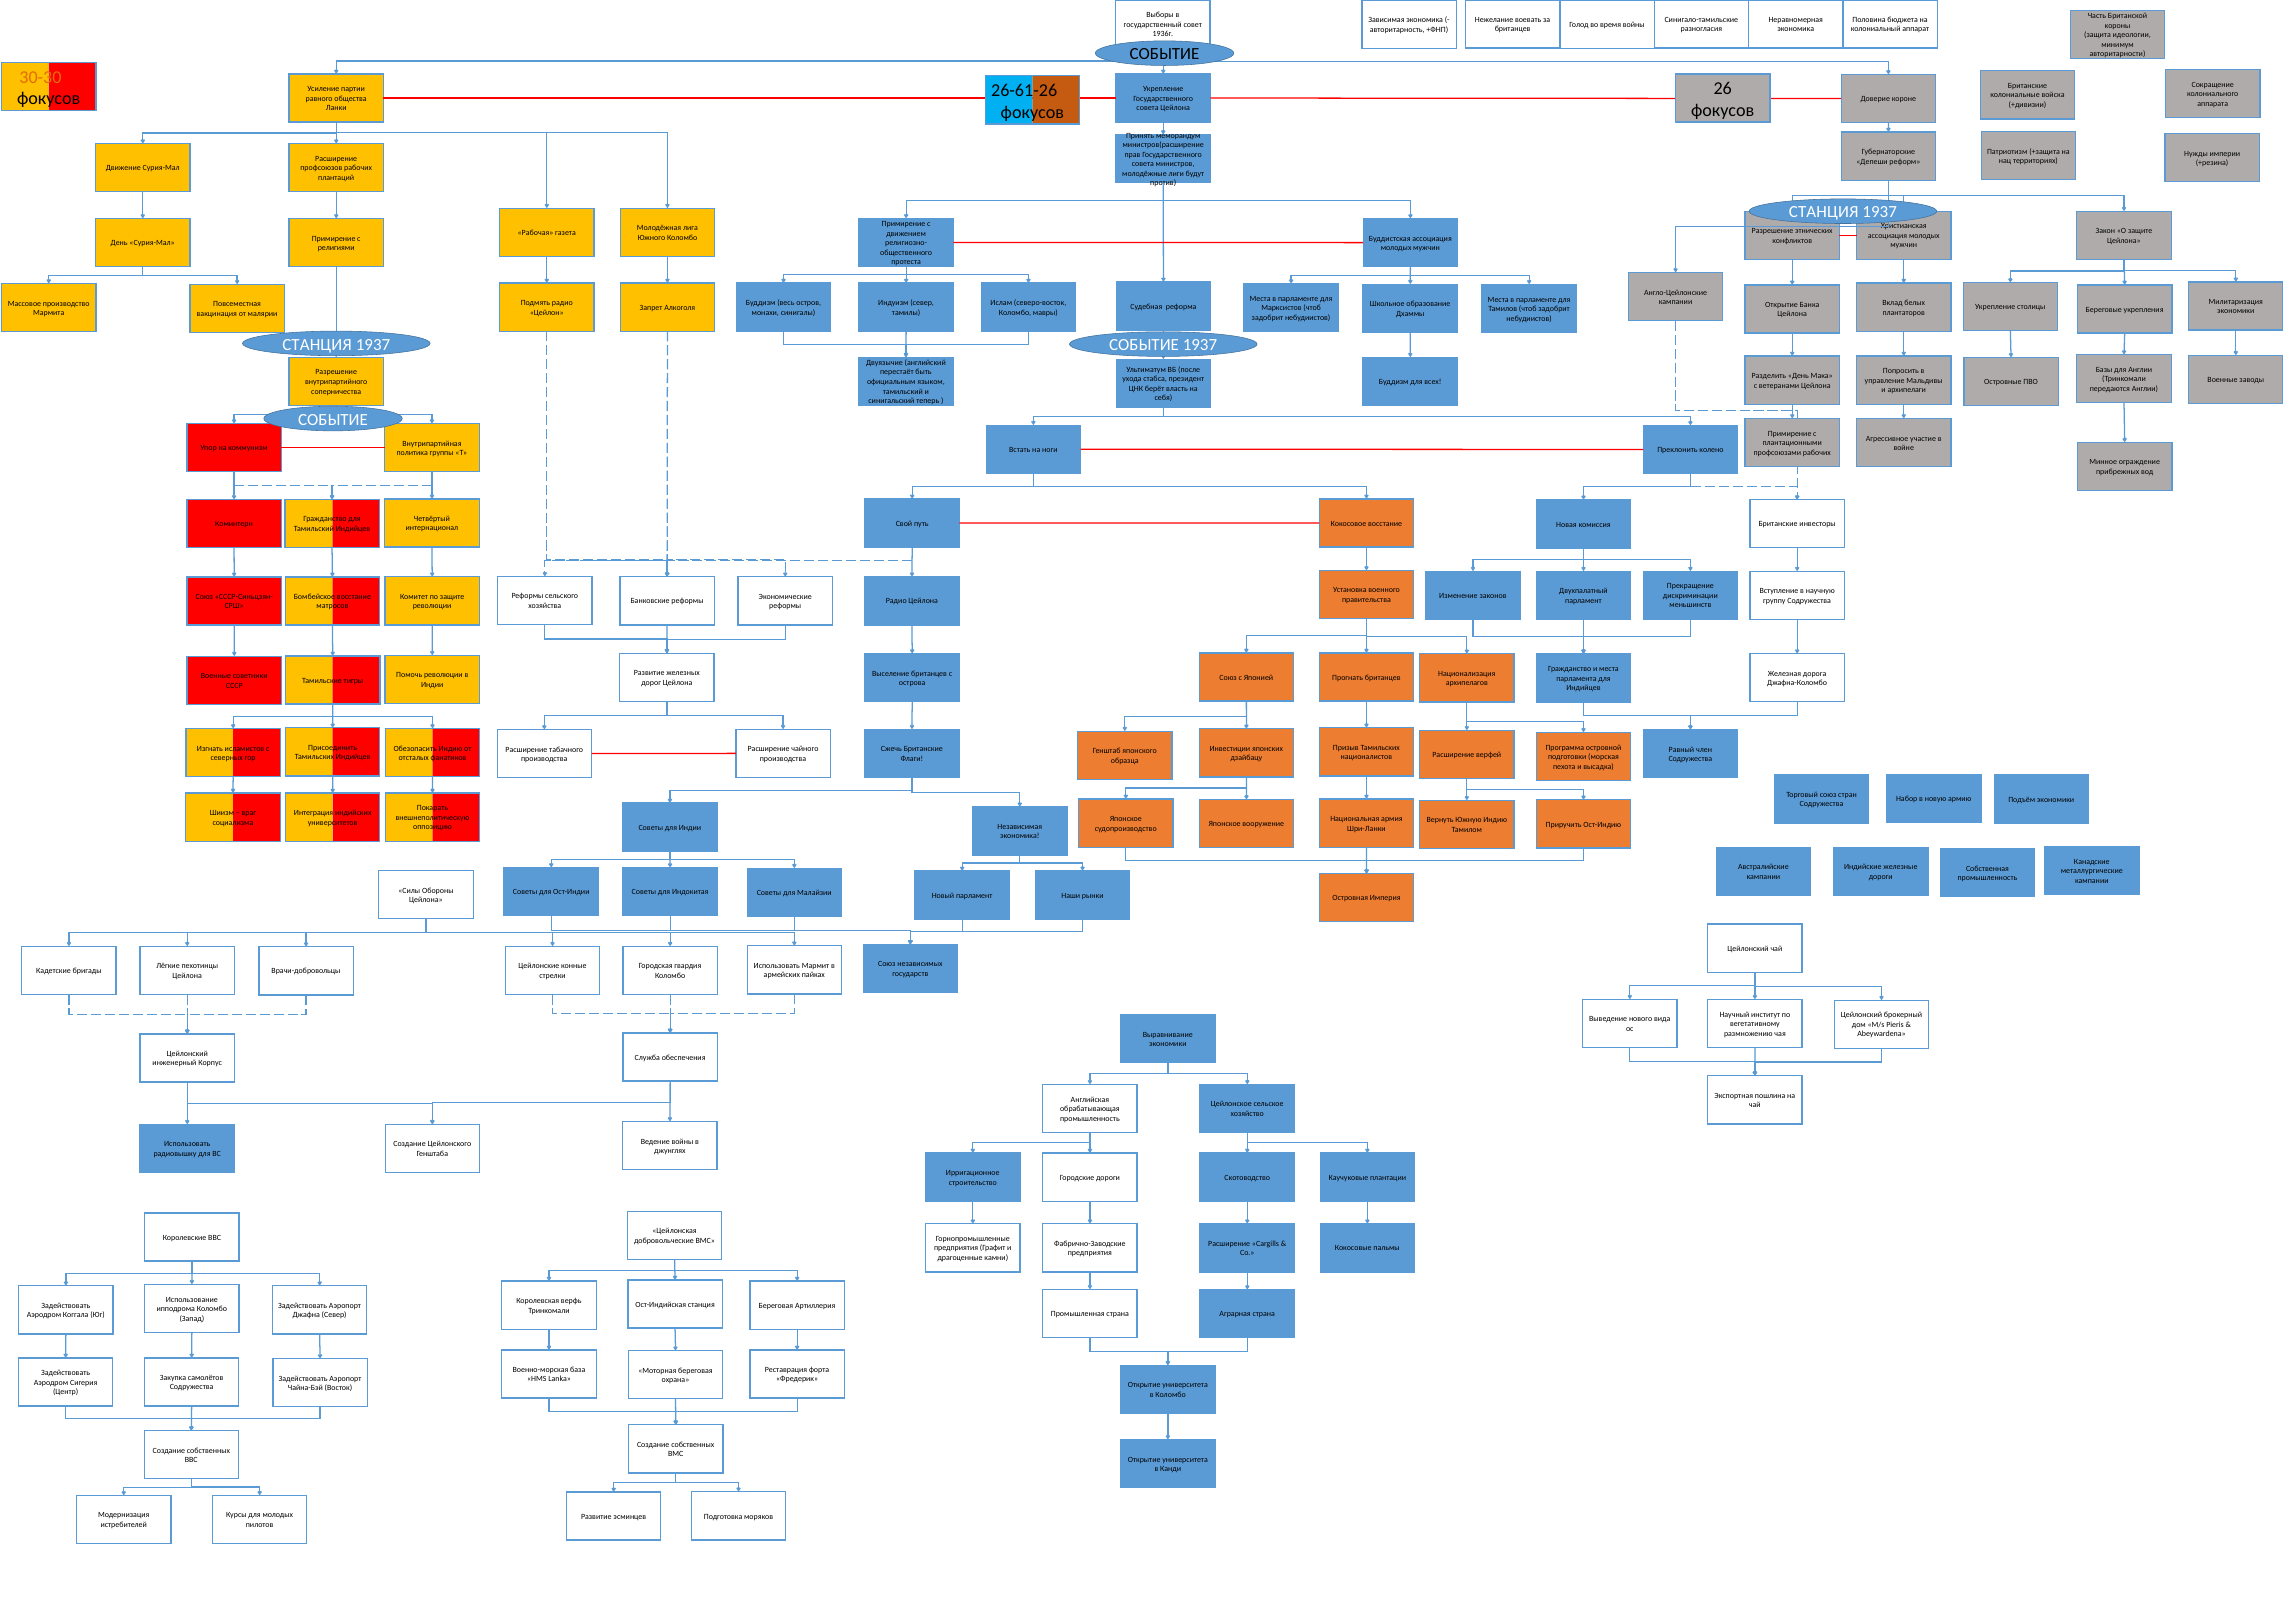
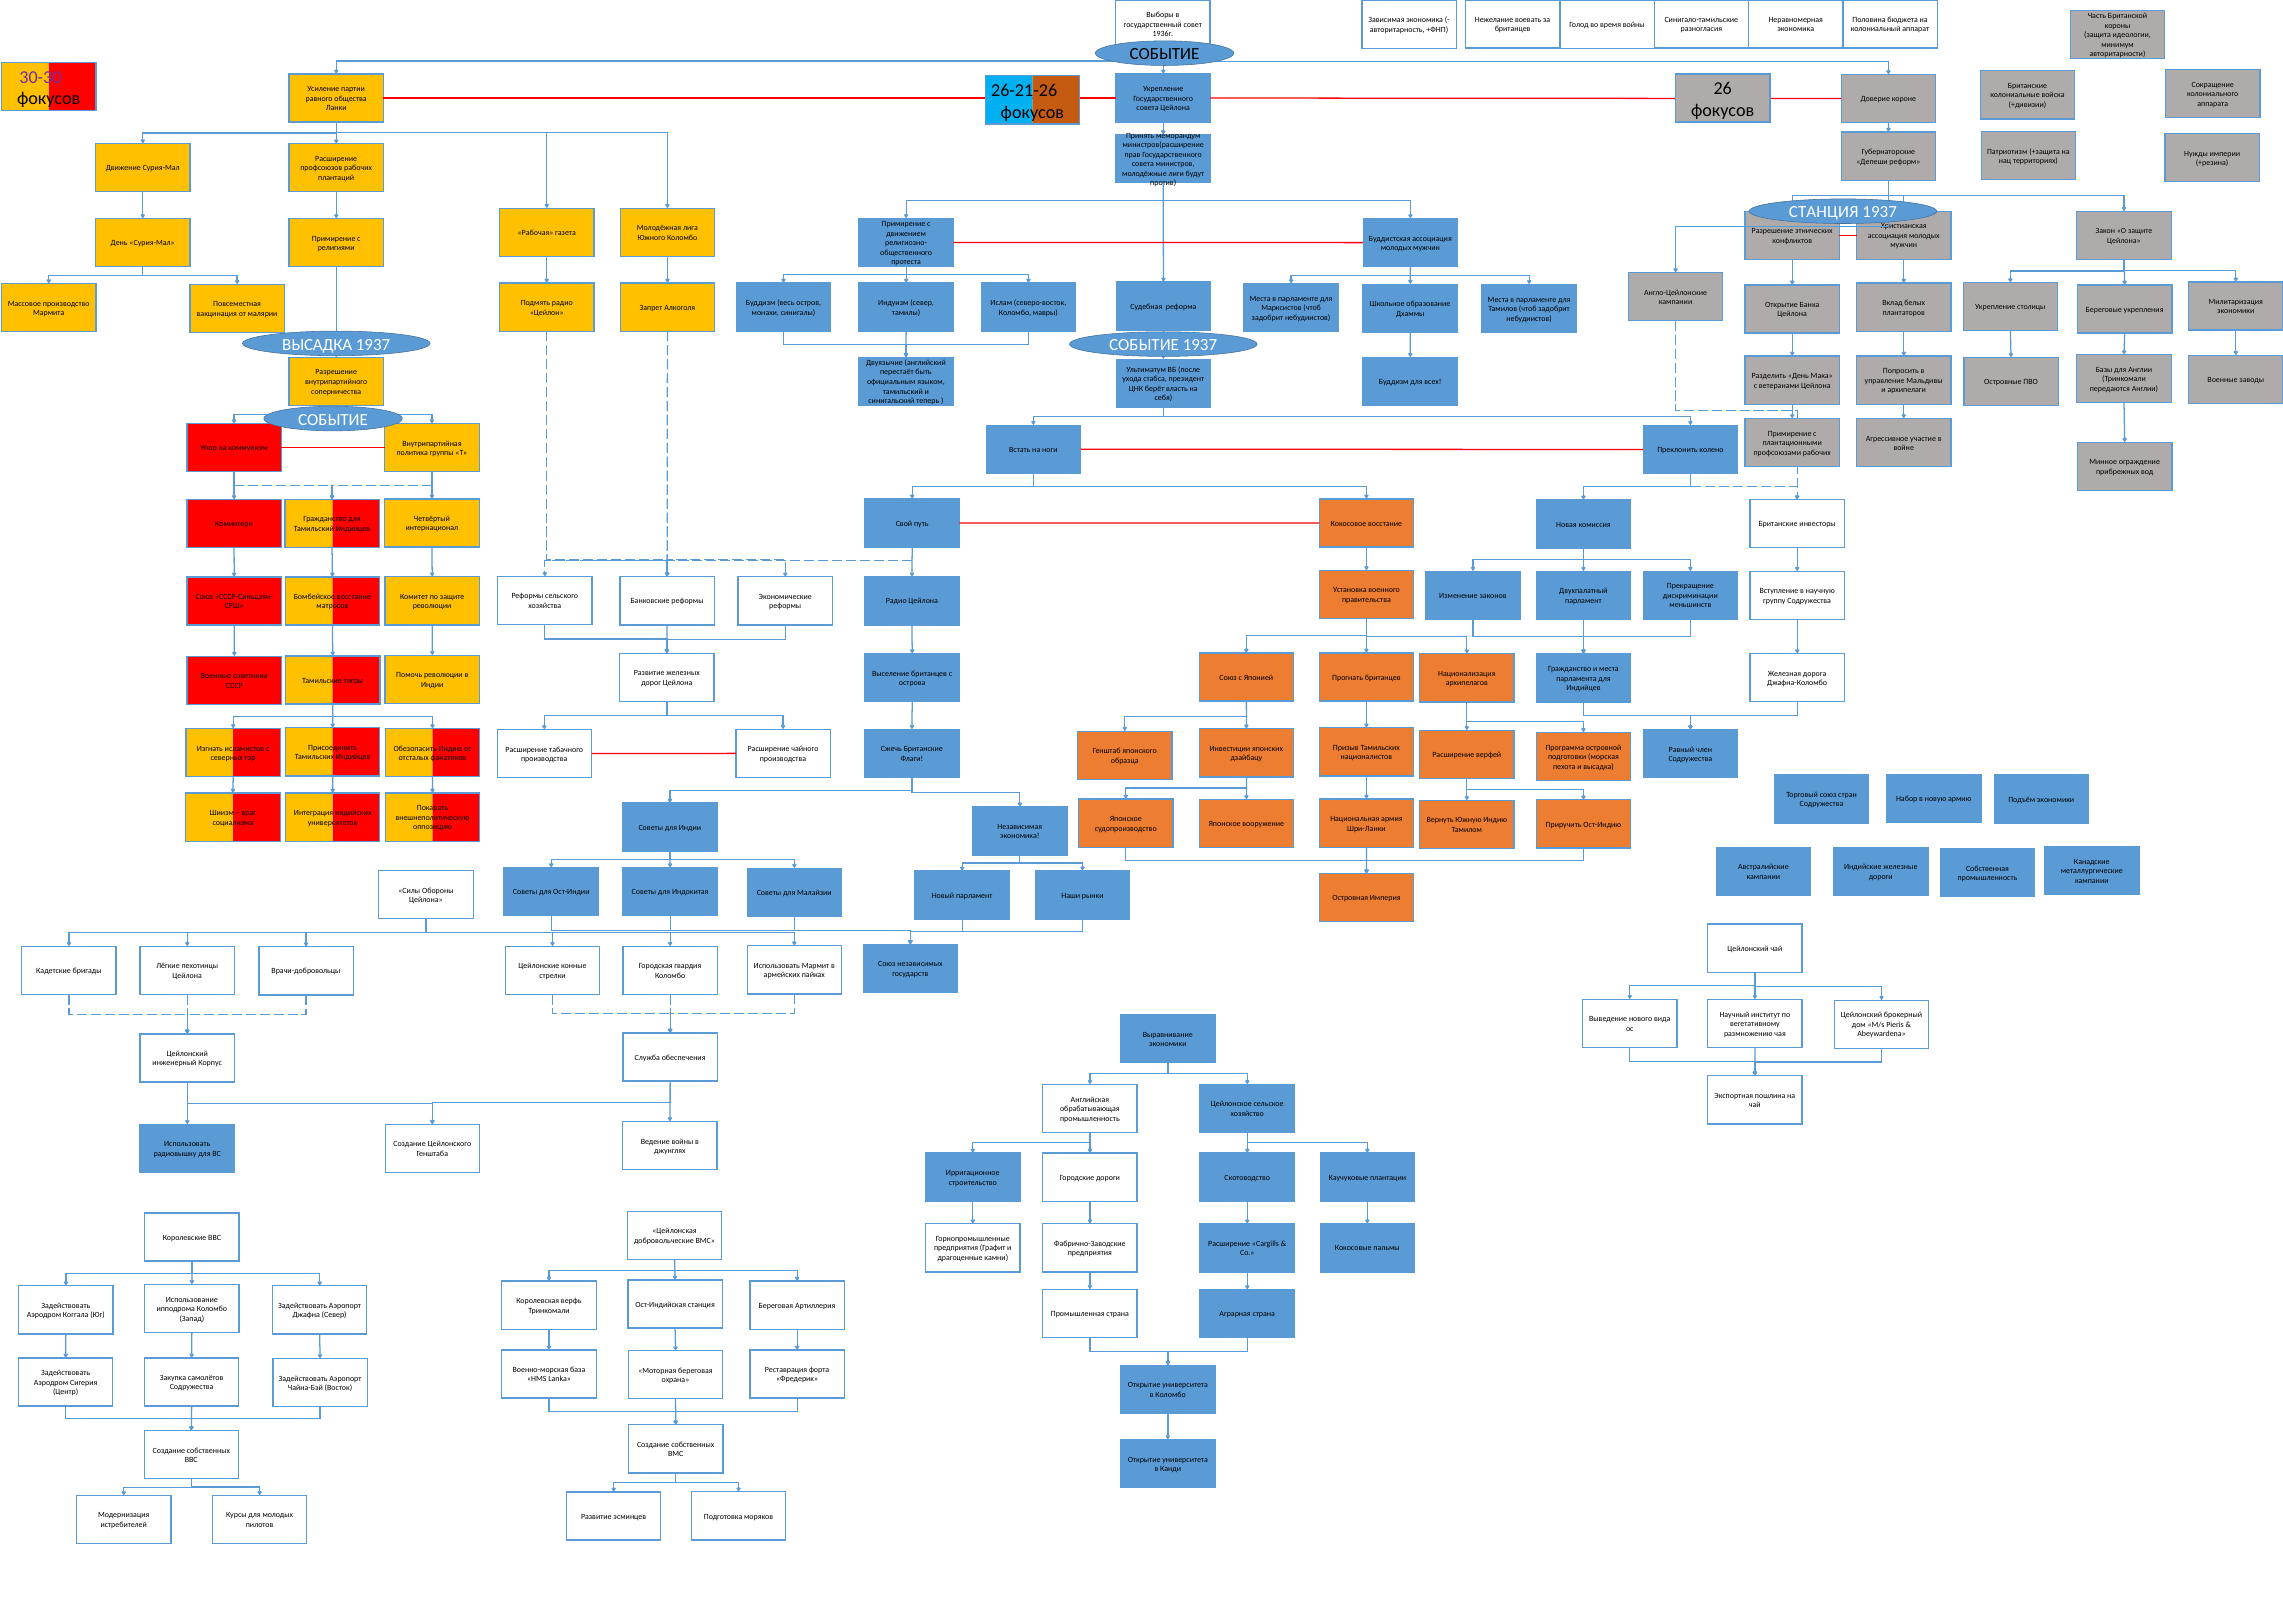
30-30 colour: orange -> purple (40, 77)
26-61-26: 26-61-26 -> 26-21-26 (1024, 90)
СТАНЦИЯ: СТАНЦИЯ -> ВЫСАДКА (317, 345)
